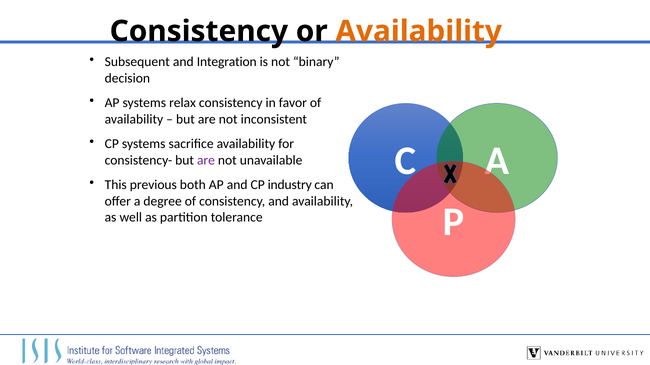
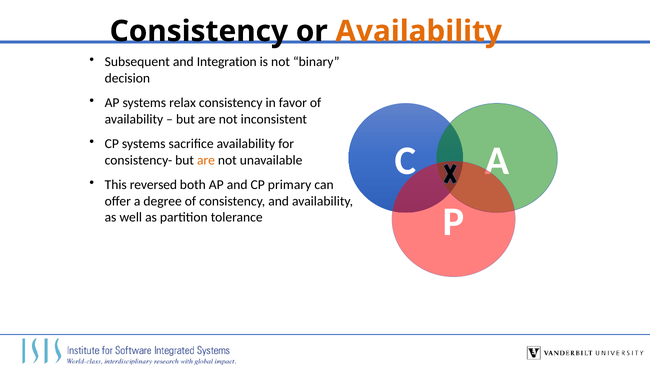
are colour: purple -> orange (206, 160)
previous: previous -> reversed (153, 185)
industry: industry -> primary (290, 185)
